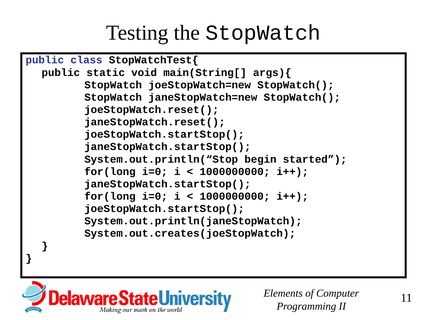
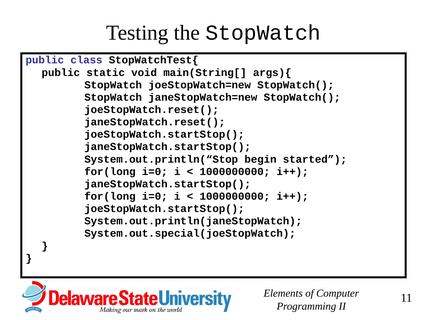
System.out.creates(joeStopWatch: System.out.creates(joeStopWatch -> System.out.special(joeStopWatch (190, 234)
